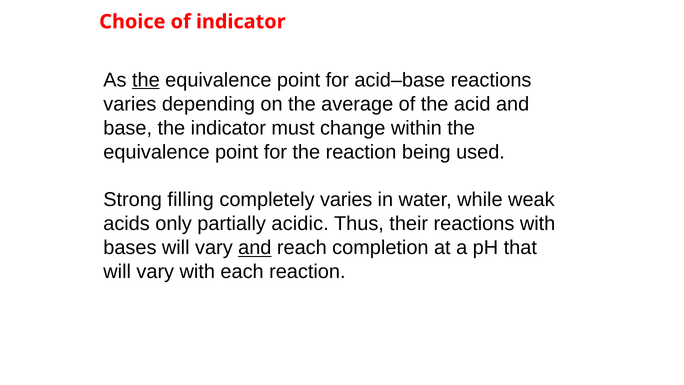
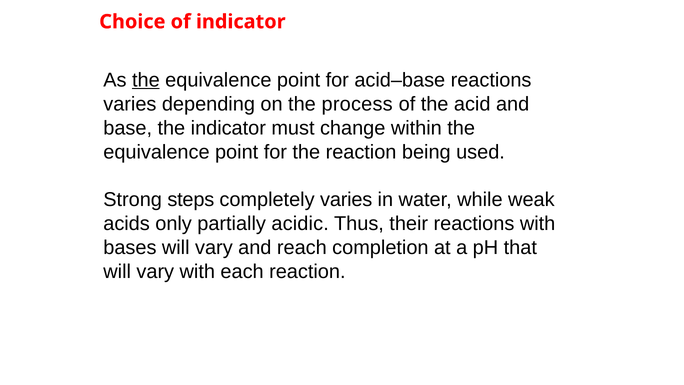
average: average -> process (357, 104)
filling: filling -> steps (191, 200)
and underline: present -> none (255, 248)
